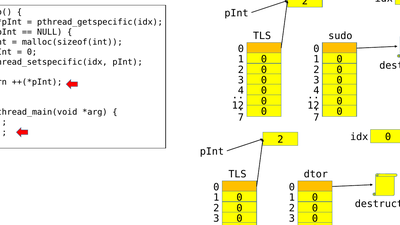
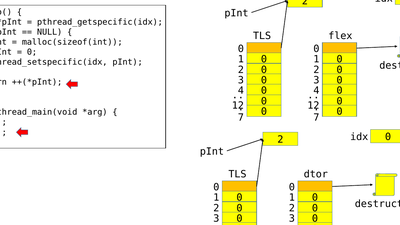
sudo: sudo -> flex (340, 36)
